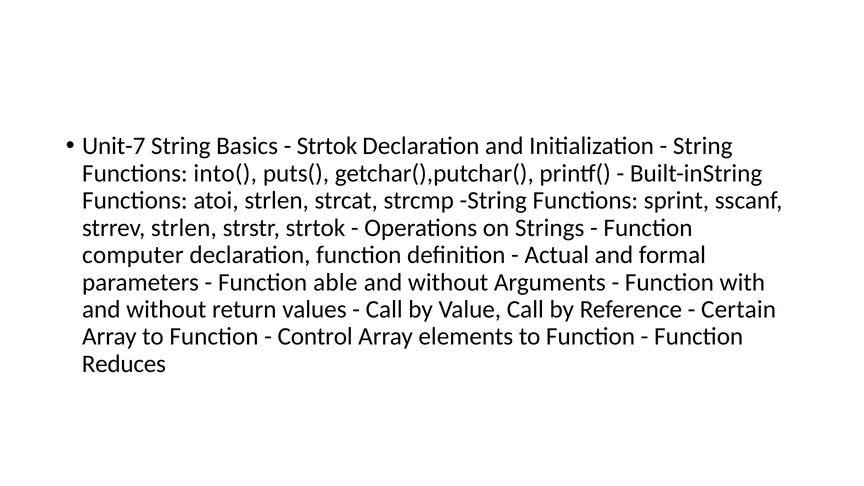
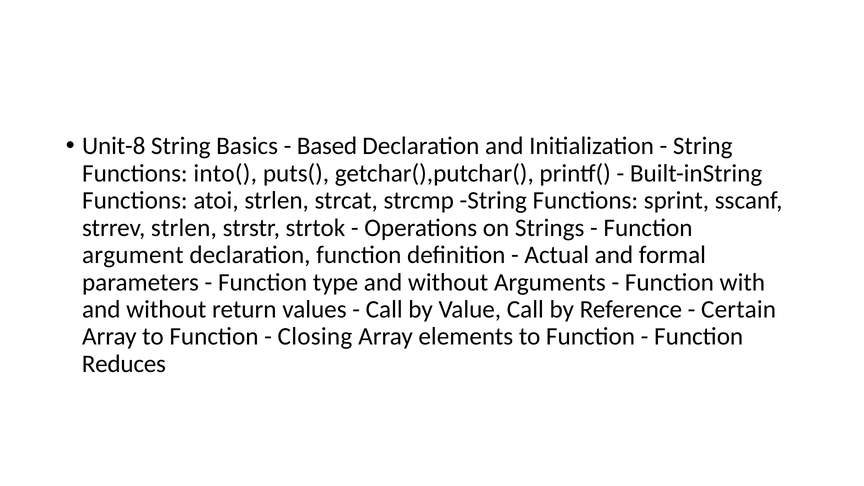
Unit-7: Unit-7 -> Unit-8 (114, 146)
Strtok: Strtok -> Based (327, 146)
computer: computer -> argument (133, 255)
able: able -> type (335, 282)
Control: Control -> Closing (315, 337)
